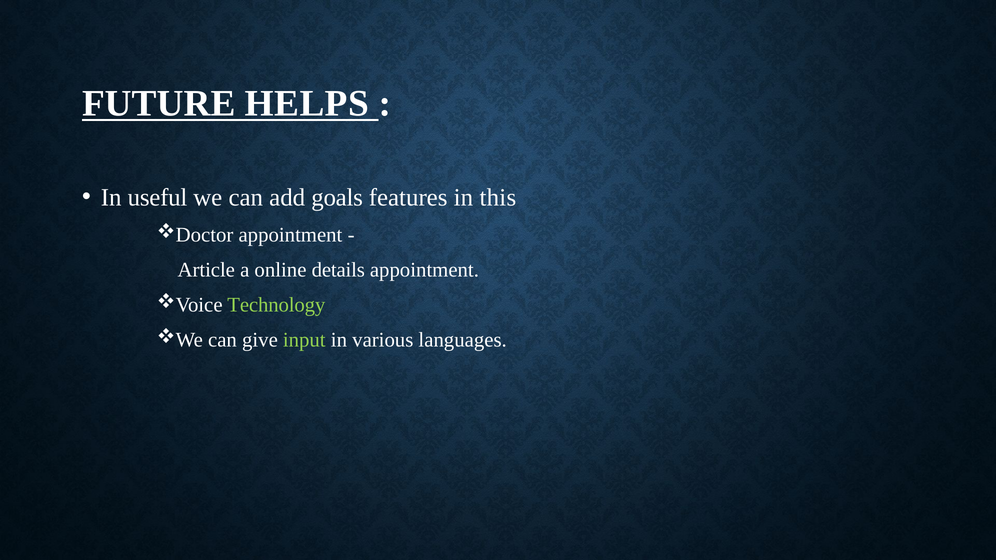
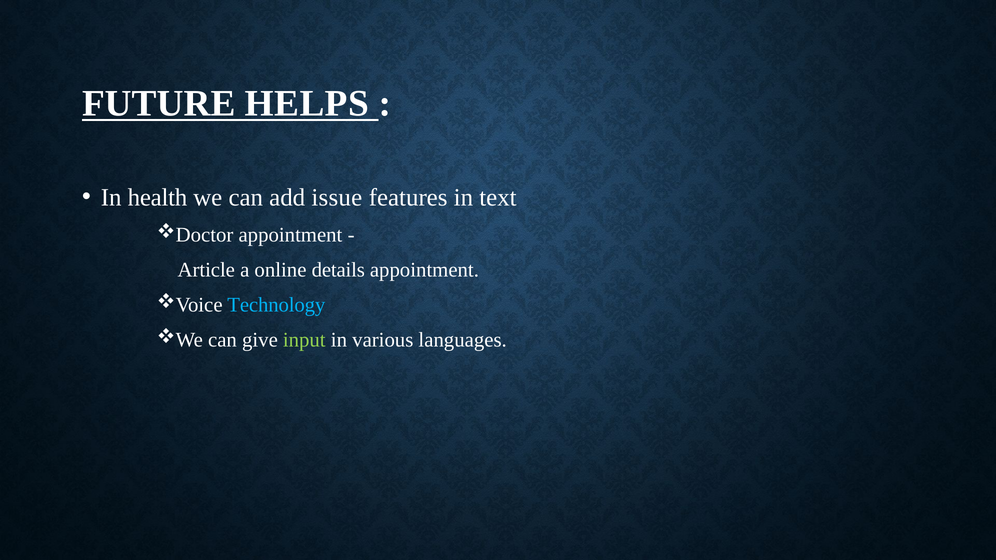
useful: useful -> health (157, 198)
goals: goals -> issue (337, 198)
this: this -> text (498, 198)
Technology colour: light green -> light blue (276, 305)
